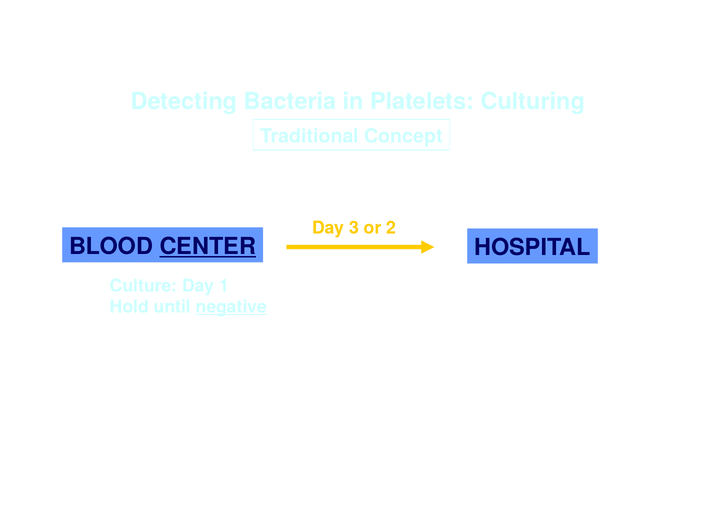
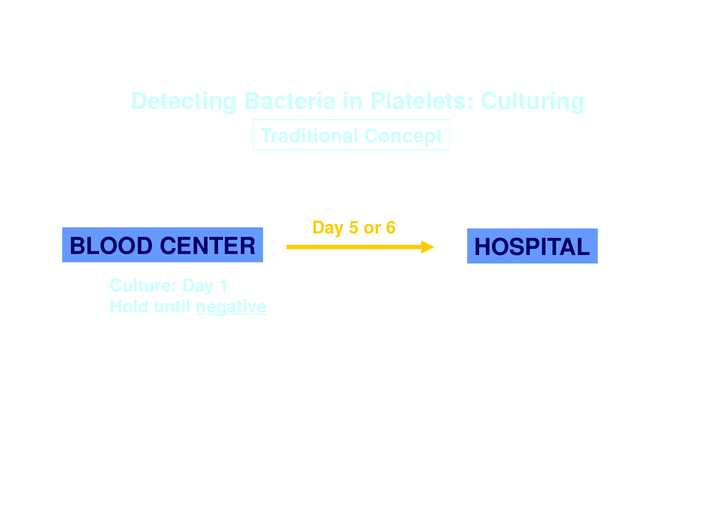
3: 3 -> 5 (354, 228)
2: 2 -> 6 (391, 228)
CENTER underline: present -> none (208, 246)
